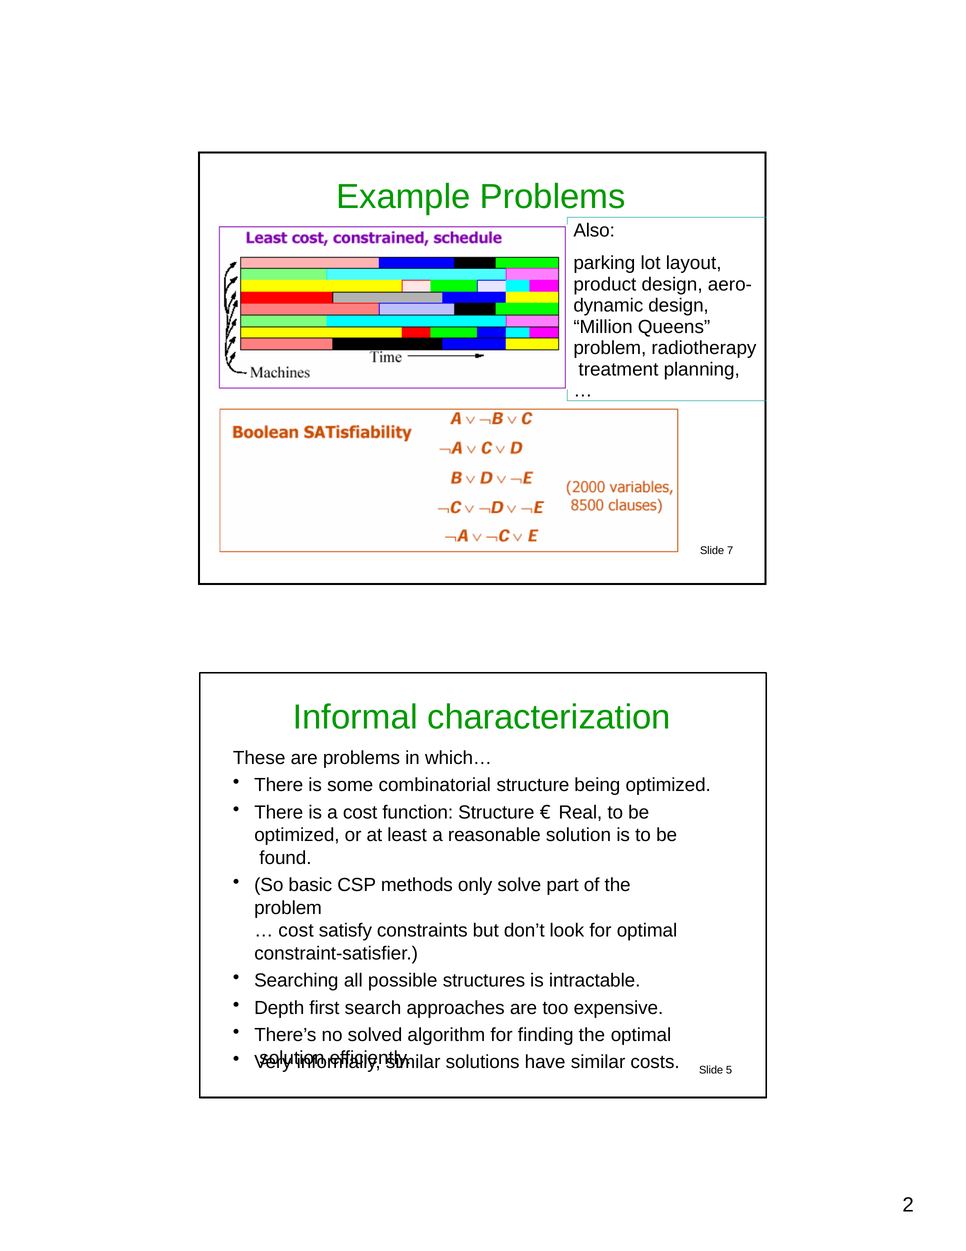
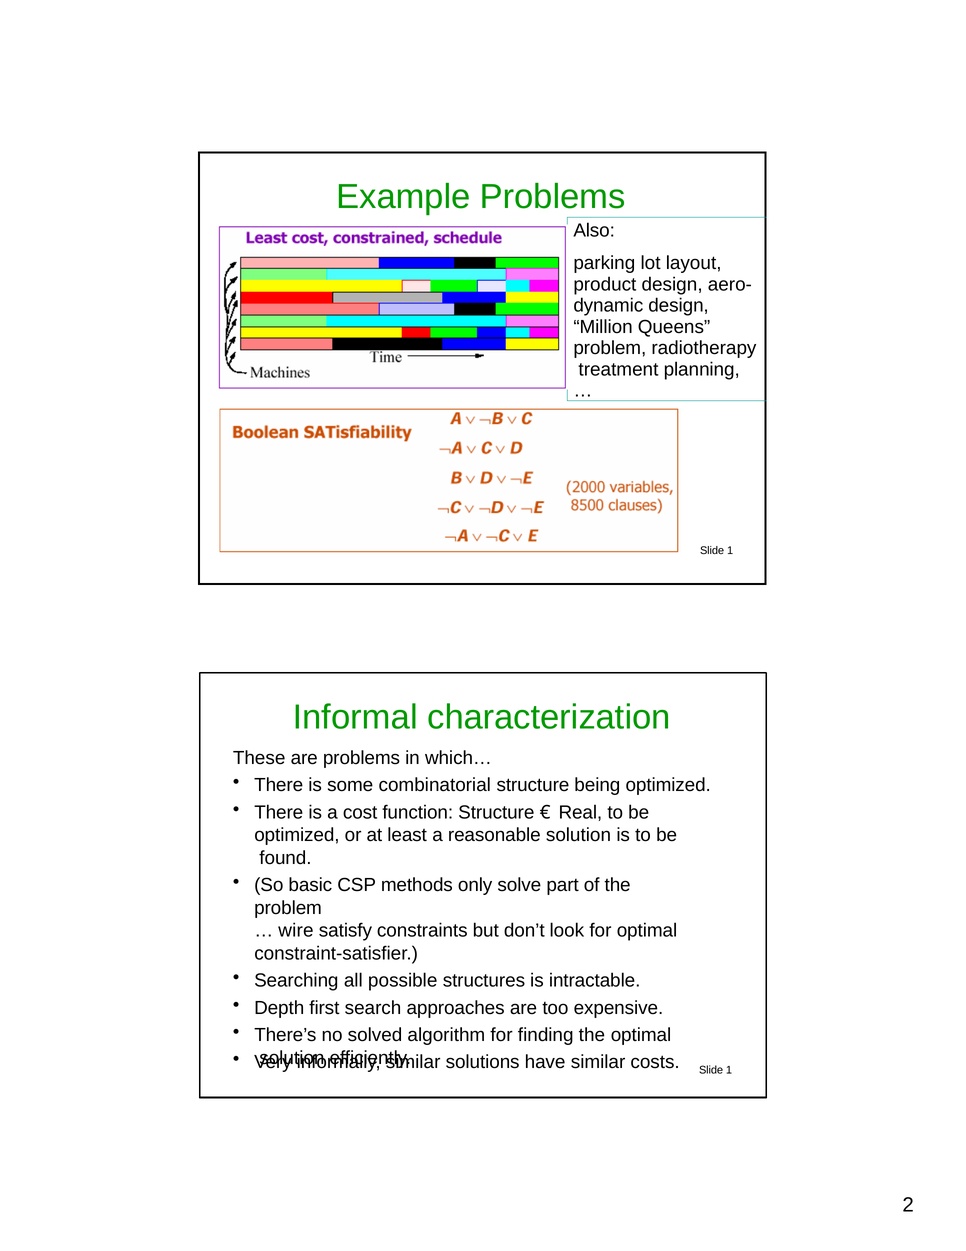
7: 7 -> 1 (730, 550)
cost: cost -> wire (296, 930)
5: 5 -> 1 (729, 1069)
